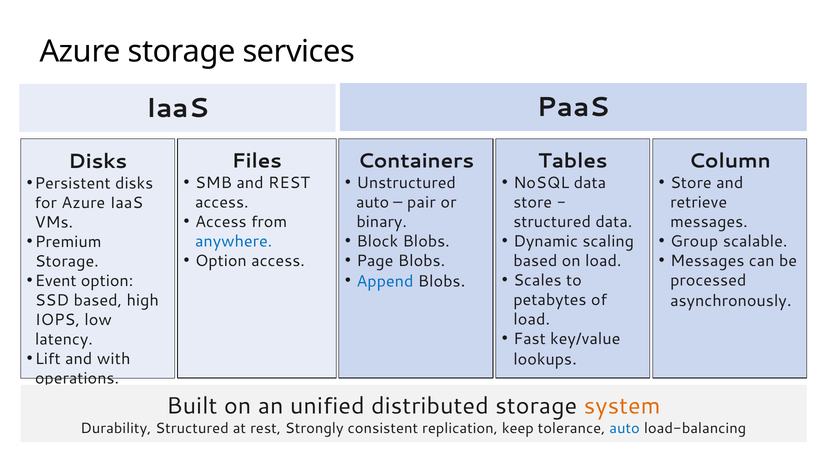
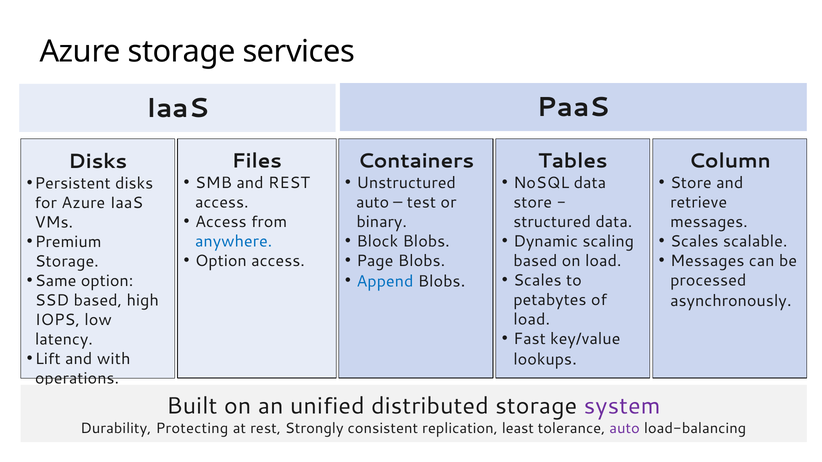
pair: pair -> test (421, 203)
Group: Group -> Scales (694, 242)
Event: Event -> Same (56, 281)
system colour: orange -> purple (622, 406)
Durability Structured: Structured -> Protecting (192, 429)
keep: keep -> least (518, 429)
auto colour: blue -> purple (625, 429)
